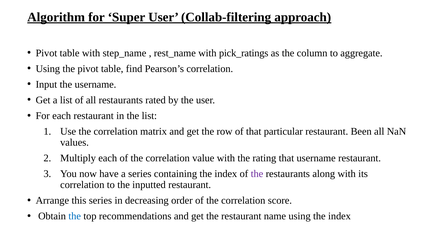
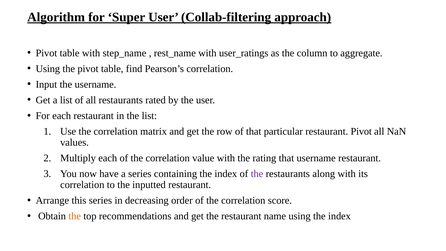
pick_ratings: pick_ratings -> user_ratings (244, 53)
restaurant Been: Been -> Pivot (361, 131)
the colour: blue -> orange (75, 216)
